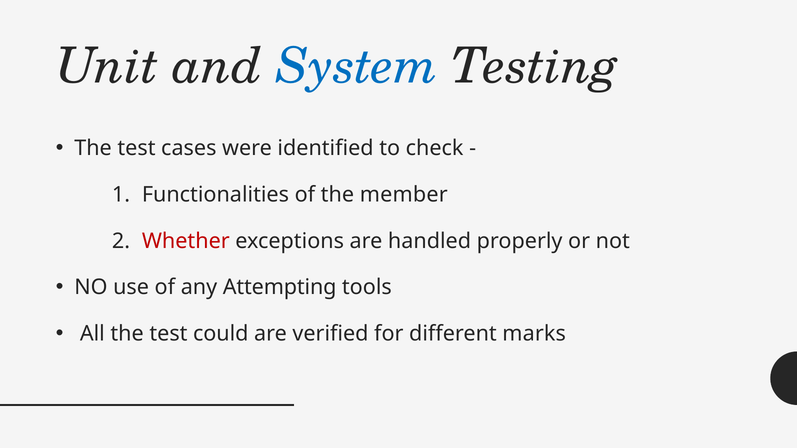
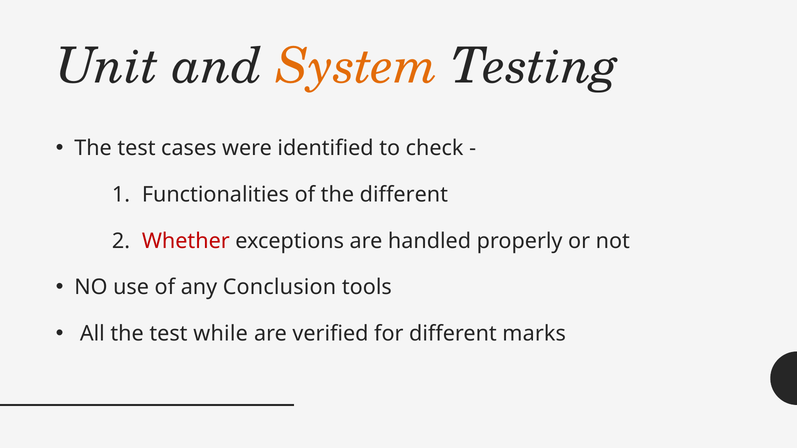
System colour: blue -> orange (357, 66)
the member: member -> different (404, 195)
Attempting: Attempting -> Conclusion (279, 288)
could: could -> while (221, 334)
